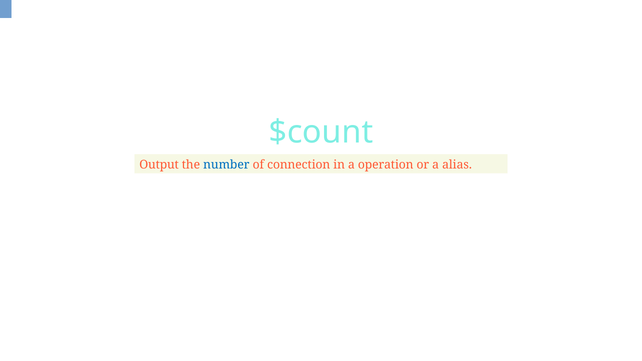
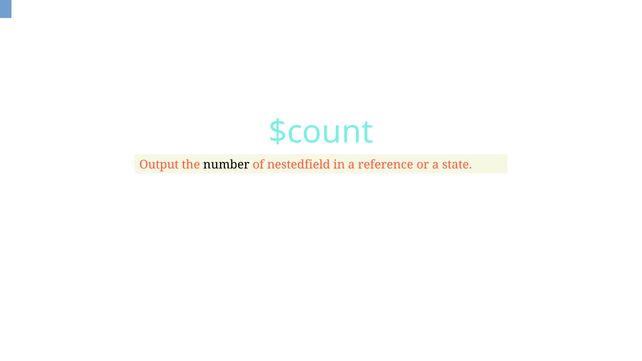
number colour: blue -> black (226, 165)
connection: connection -> nestedfield (299, 165)
operation: operation -> reference (386, 165)
alias: alias -> state (457, 165)
